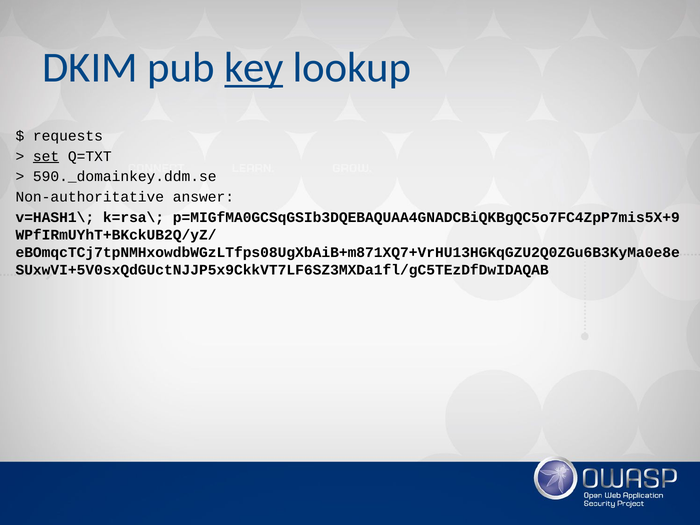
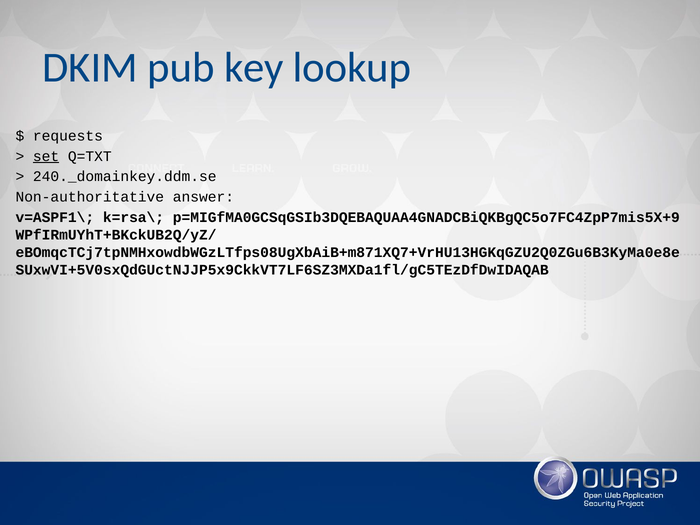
key underline: present -> none (254, 68)
590._domainkey.ddm.se: 590._domainkey.ddm.se -> 240._domainkey.ddm.se (125, 177)
v=HASH1\: v=HASH1\ -> v=ASPF1\ (55, 217)
